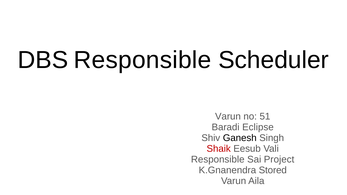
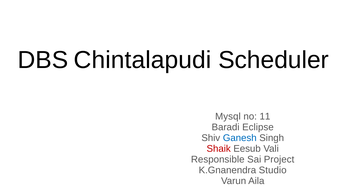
DBS Responsible: Responsible -> Chintalapudi (143, 60)
Varun: Varun -> Mysql (228, 117)
51: 51 -> 11 (265, 117)
Ganesh colour: black -> blue (240, 138)
Stored: Stored -> Studio (273, 170)
